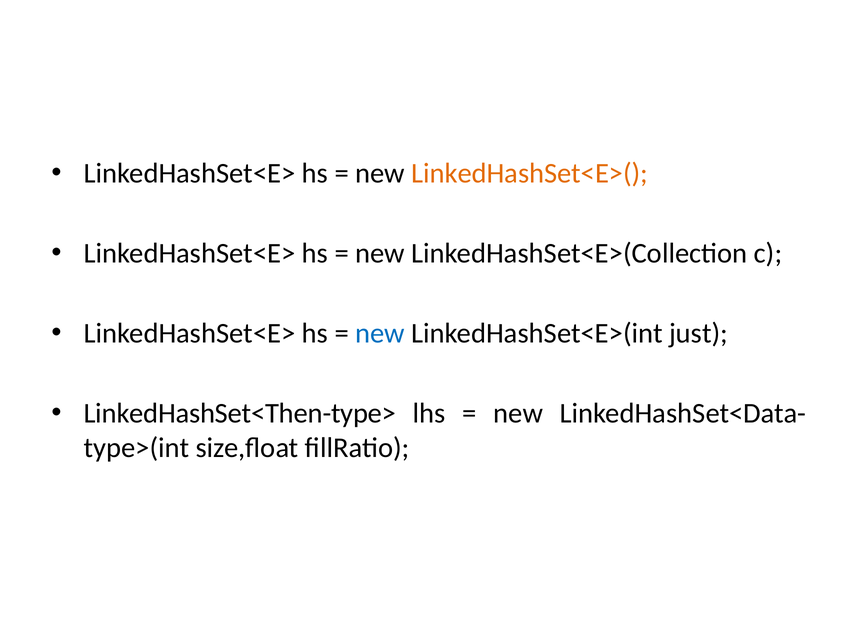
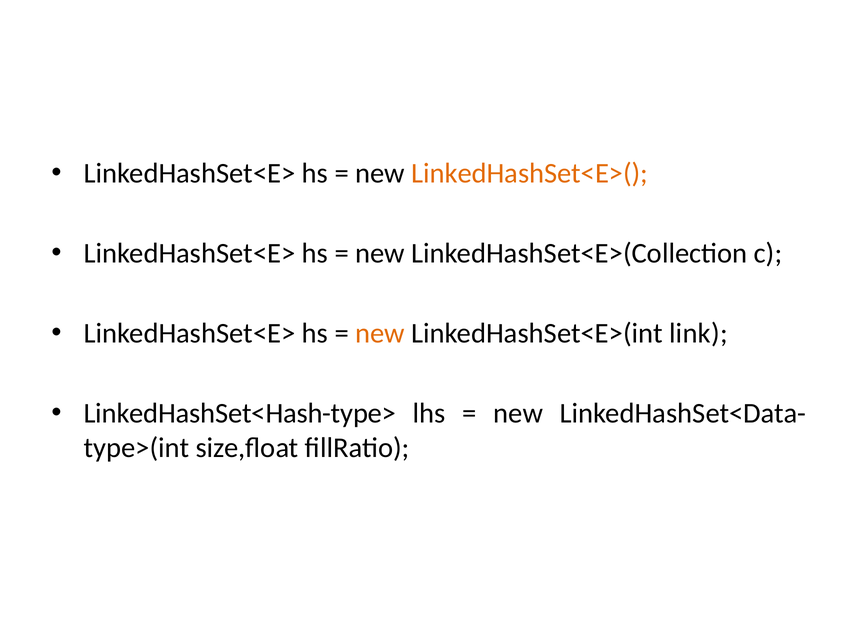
new colour: blue -> orange (380, 334)
just: just -> link (698, 334)
LinkedHashSet<Then-type>: LinkedHashSet<Then-type> -> LinkedHashSet<Hash-type> (240, 414)
